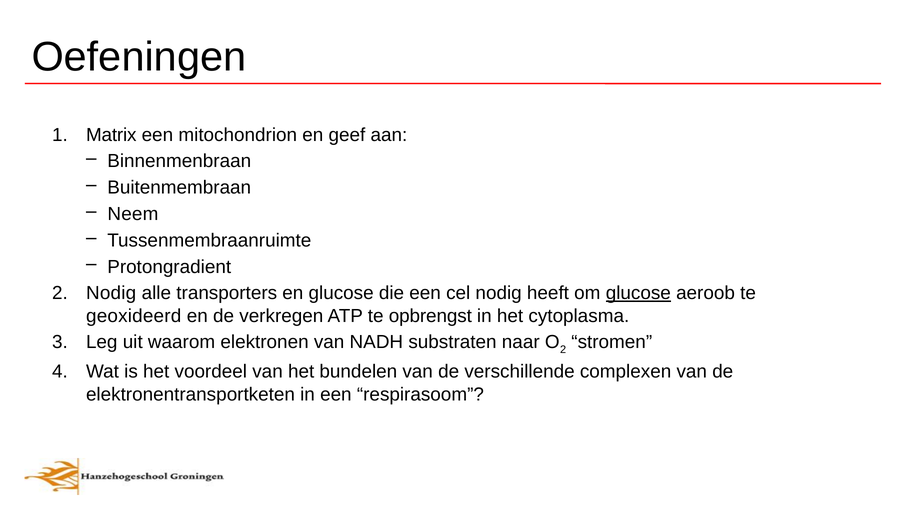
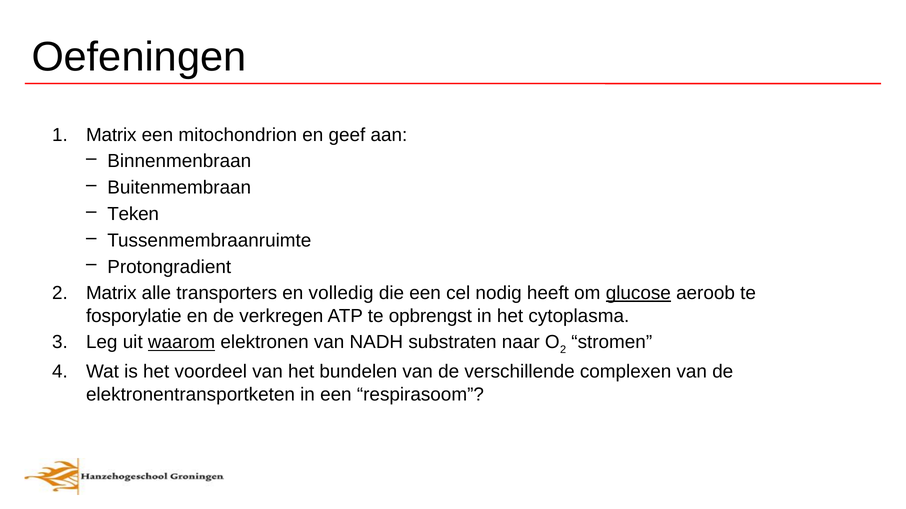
Neem: Neem -> Teken (133, 214)
Nodig: Nodig -> Matrix (111, 294)
en glucose: glucose -> volledig (341, 294)
geoxideerd: geoxideerd -> fosporylatie (134, 316)
waarom underline: none -> present (182, 343)
